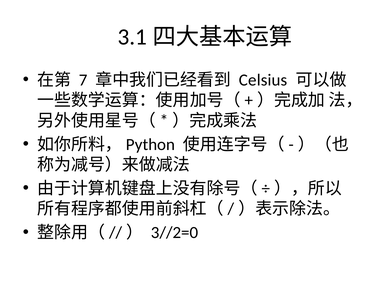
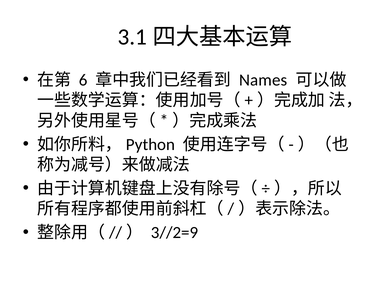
7: 7 -> 6 (83, 80)
Celsius: Celsius -> Names (263, 80)
3//2=0: 3//2=0 -> 3//2=9 (175, 232)
